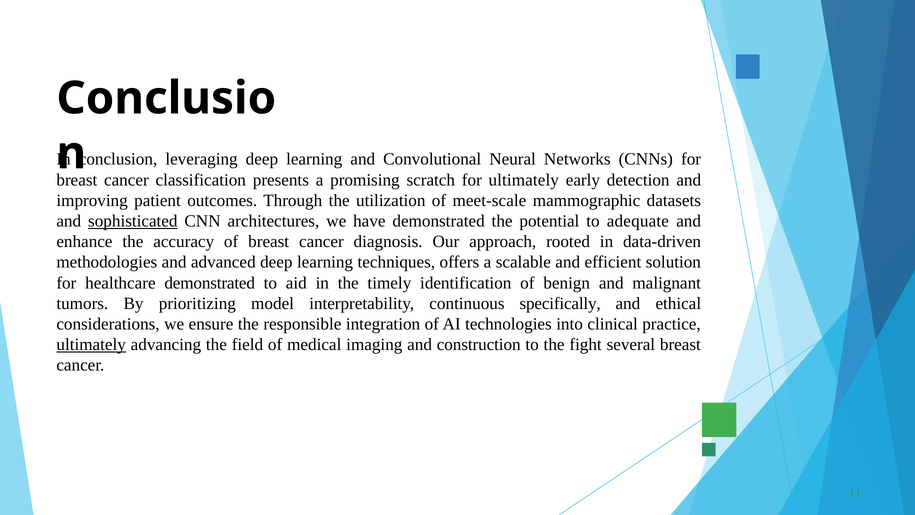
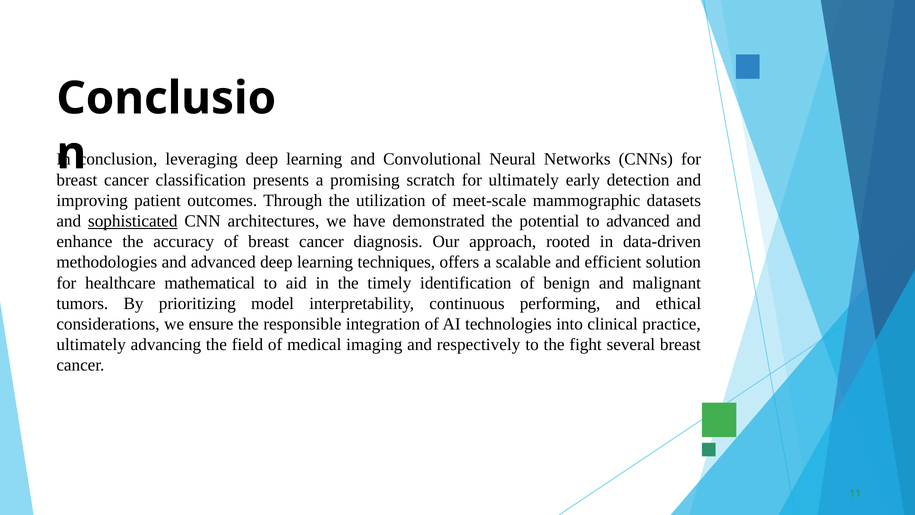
to adequate: adequate -> advanced (638, 221)
healthcare demonstrated: demonstrated -> mathematical (210, 283)
specifically: specifically -> performing (560, 303)
ultimately underline: present -> none (91, 344)
construction: construction -> respectively (479, 344)
